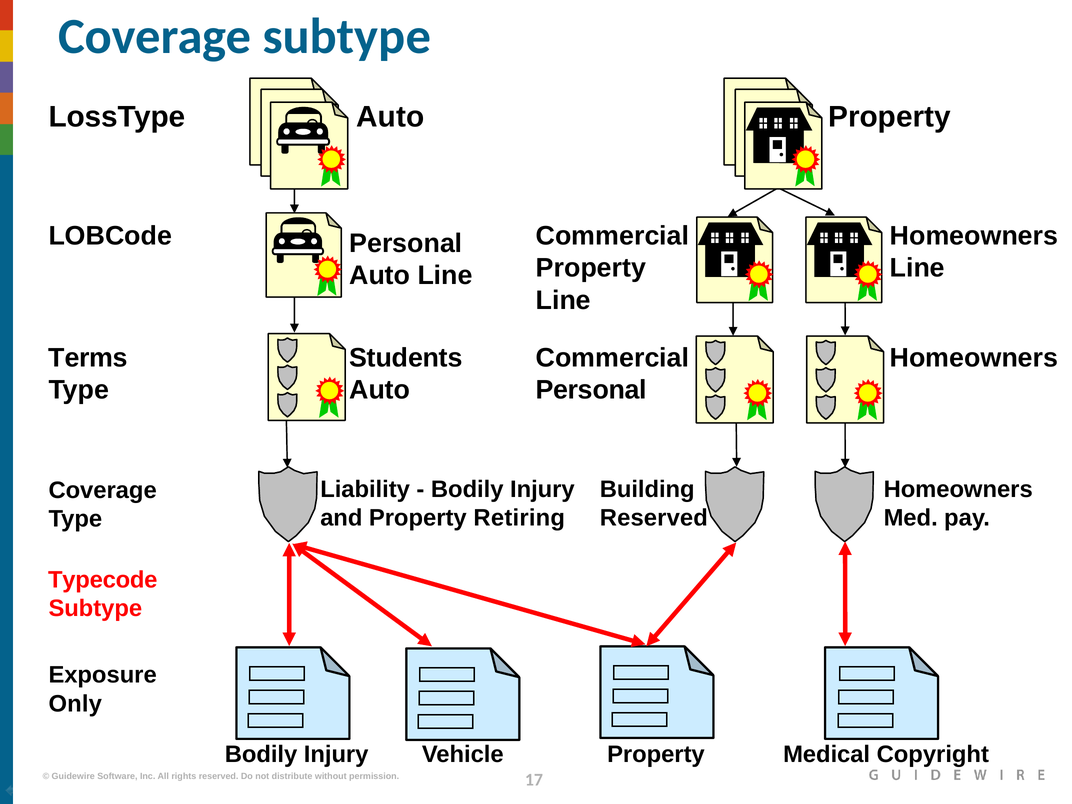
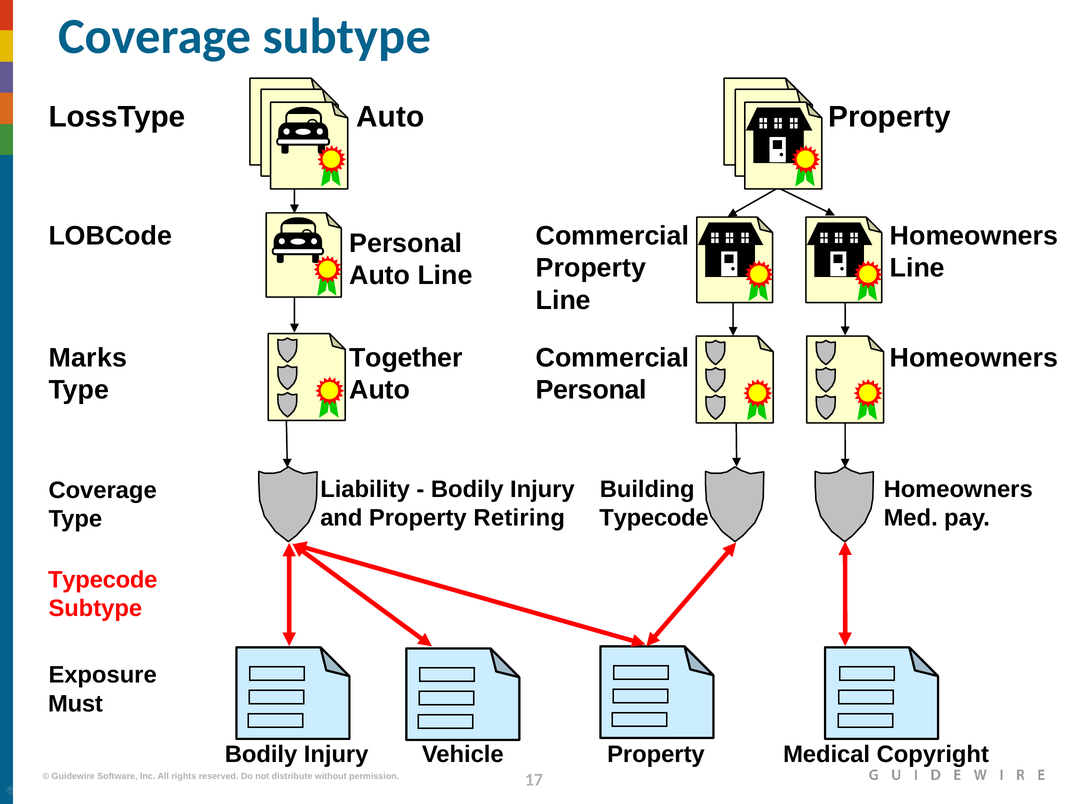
Terms: Terms -> Marks (88, 358)
Students: Students -> Together (406, 358)
Reserved: Reserved -> Typecode (654, 518)
Only: Only -> Must (75, 704)
